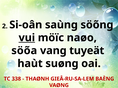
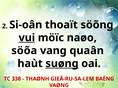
saùng: saùng -> thoaït (61, 25)
tuyeät: tuyeät -> quaân (87, 51)
suøng underline: none -> present (62, 64)
